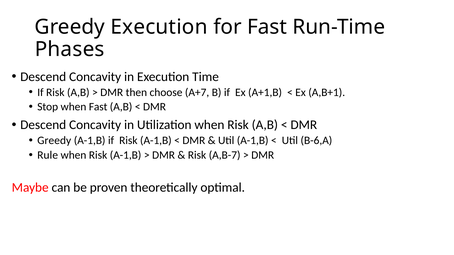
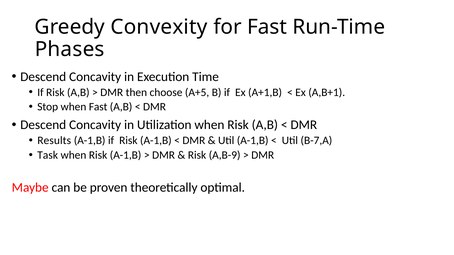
Greedy Execution: Execution -> Convexity (159, 27)
A+7: A+7 -> A+5 (197, 92)
Greedy: Greedy -> Results (54, 141)
B-6,A: B-6,A -> B-7,A (316, 141)
Rule: Rule -> Task (48, 155)
A,B-7: A,B-7 -> A,B-9 (225, 155)
